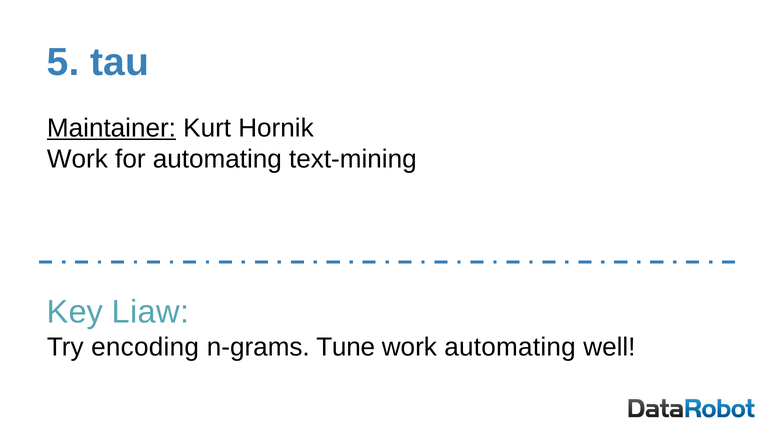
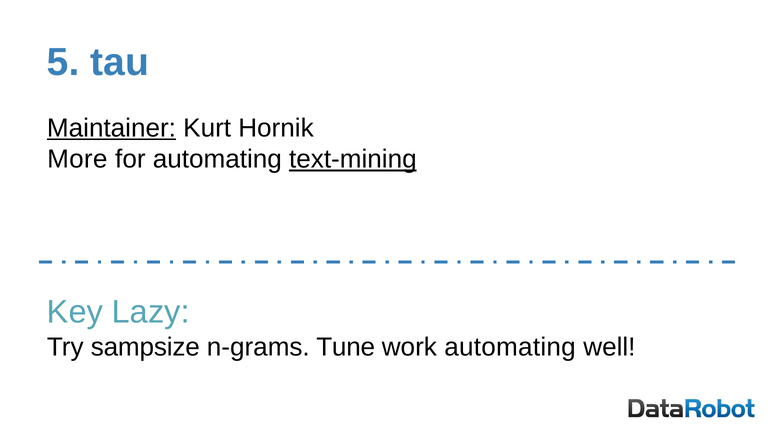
Work: Work -> More (77, 159)
text-mining underline: none -> present (353, 159)
Liaw: Liaw -> Lazy (151, 313)
encoding: encoding -> sampsize (145, 347)
